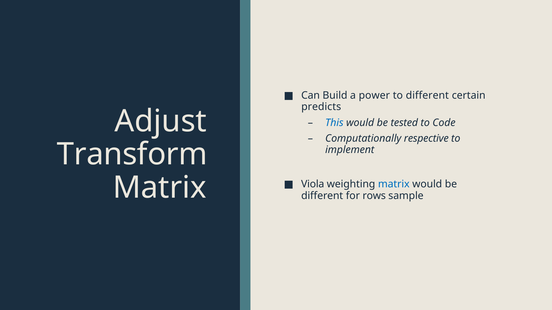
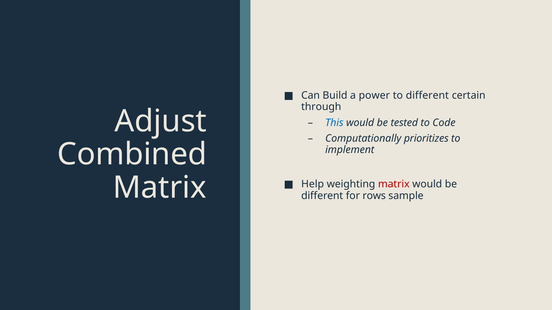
predicts: predicts -> through (321, 107)
respective: respective -> prioritizes (426, 138)
Transform: Transform -> Combined (132, 155)
Viola: Viola -> Help (313, 184)
matrix colour: blue -> red (394, 184)
